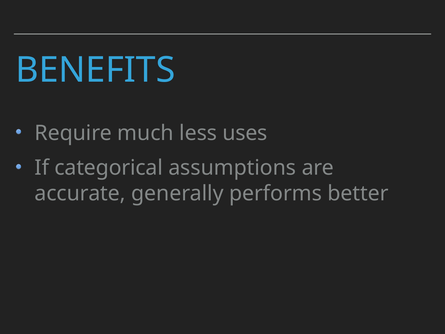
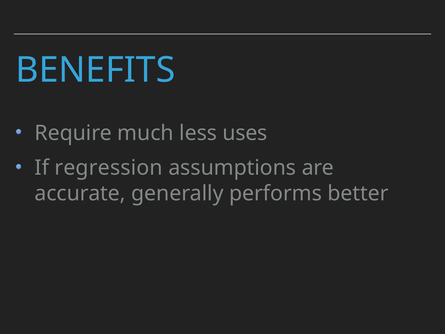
categorical: categorical -> regression (109, 168)
